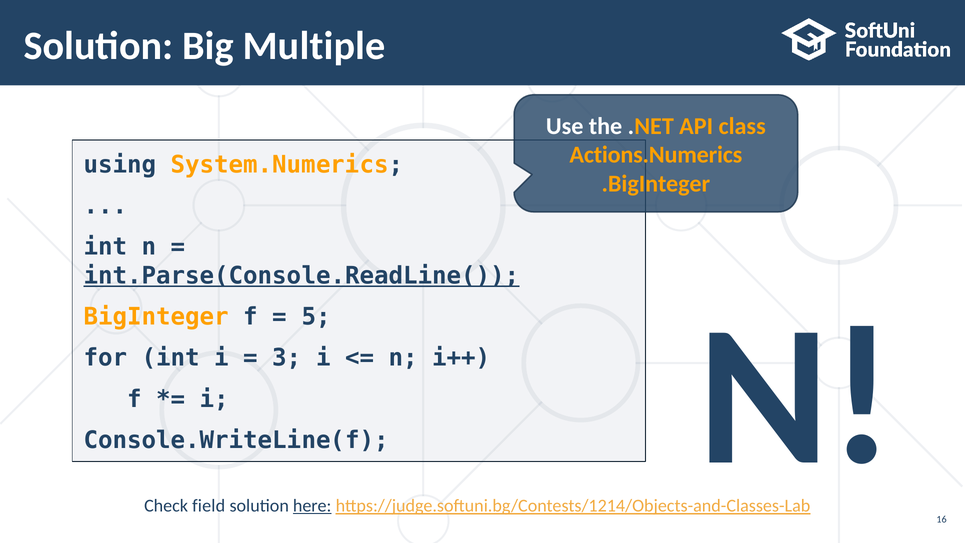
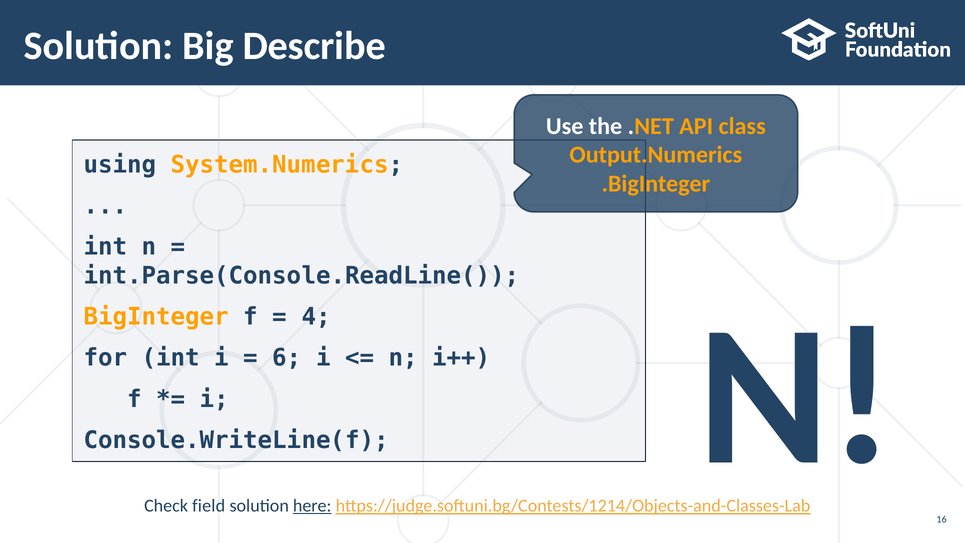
Multiple: Multiple -> Describe (314, 46)
Actions.Numerics: Actions.Numerics -> Output.Numerics (656, 155)
int.Parse(Console.ReadLine( underline: present -> none (302, 276)
5: 5 -> 4 (316, 317)
3: 3 -> 6 (287, 358)
